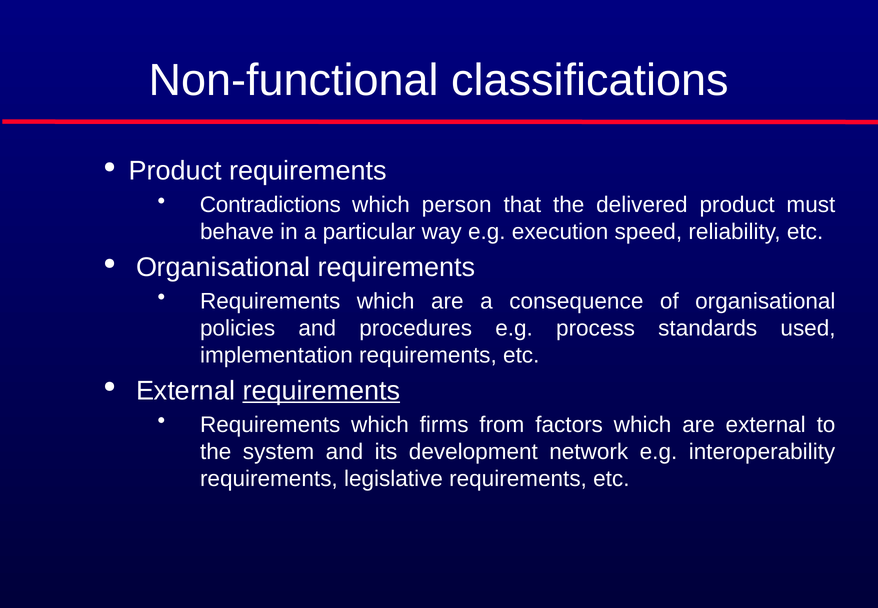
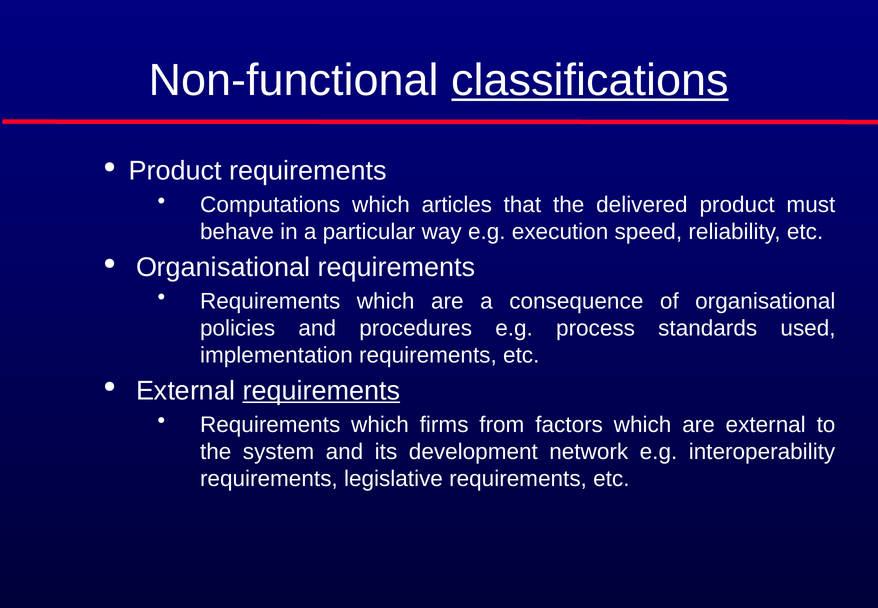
classifications underline: none -> present (590, 80)
Contradictions: Contradictions -> Computations (270, 205)
person: person -> articles (457, 205)
